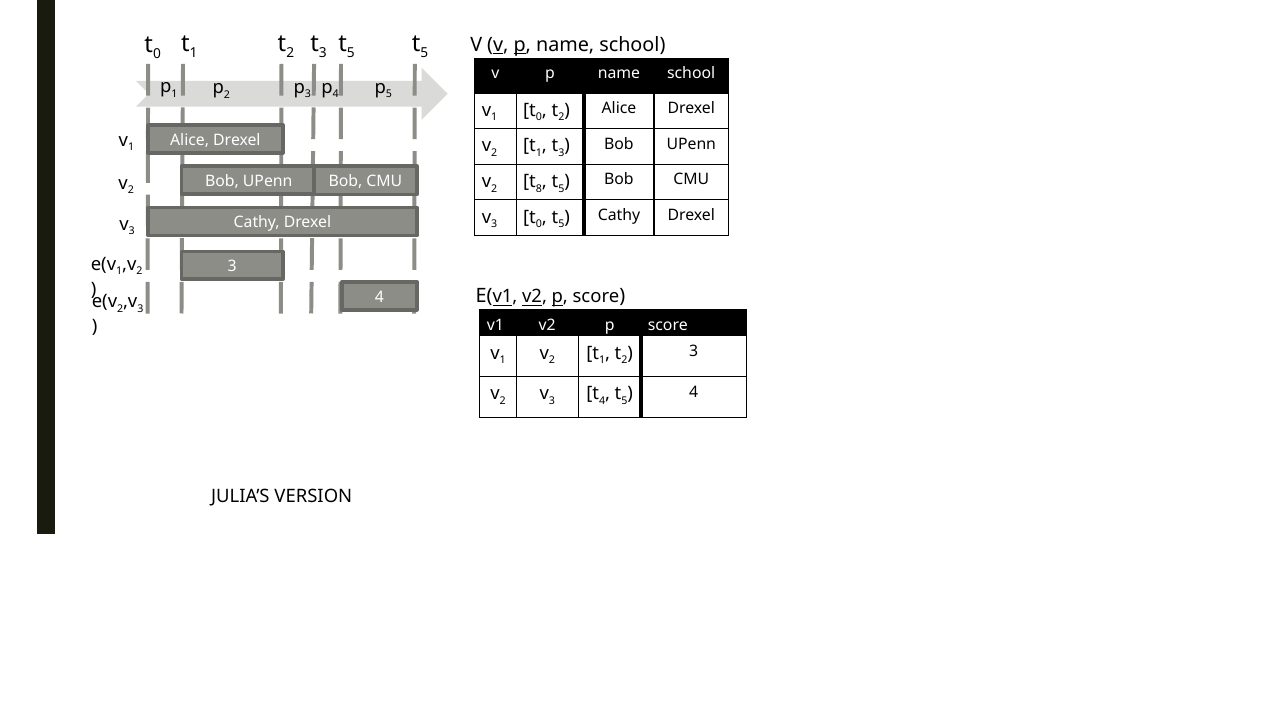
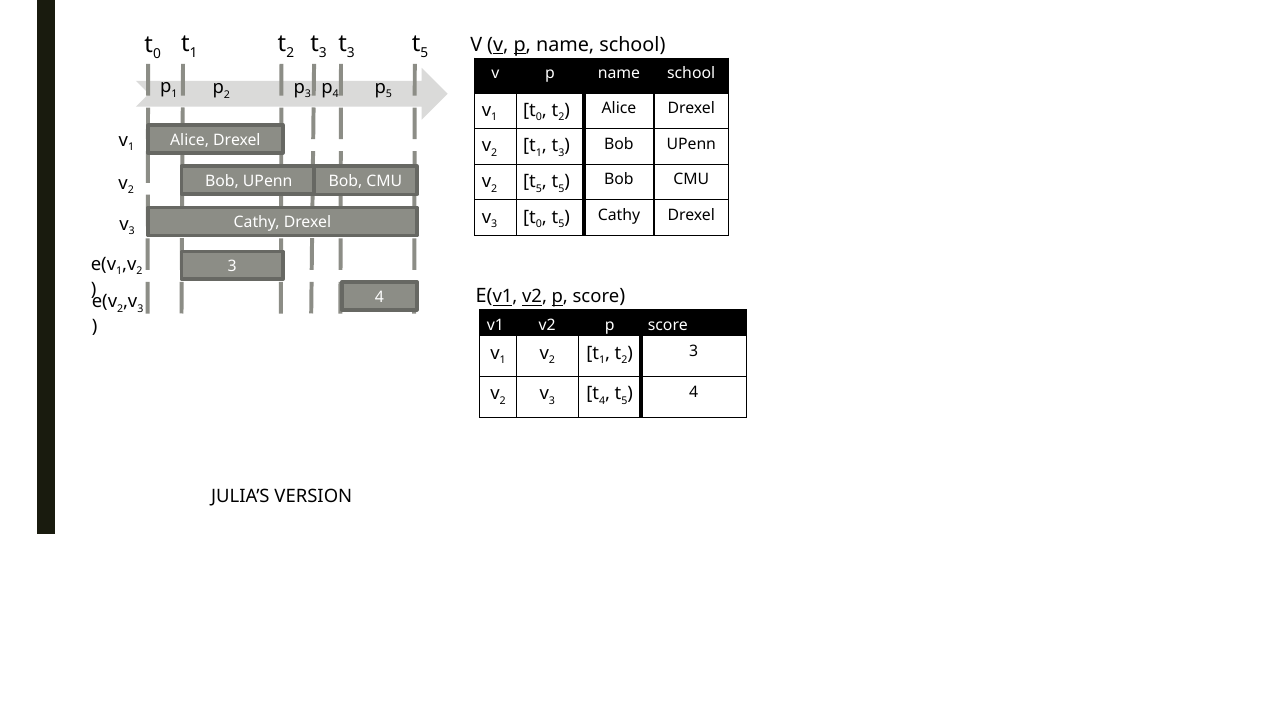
5: 5 -> 3 (351, 53)
8: 8 -> 5 (539, 189)
